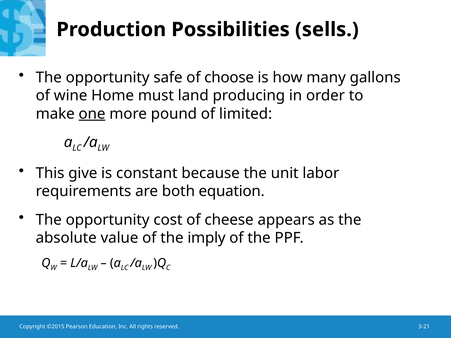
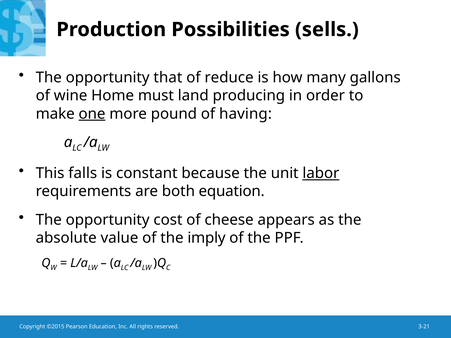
safe: safe -> that (168, 78)
choose: choose -> reduce (229, 78)
limited: limited -> having (246, 114)
give: give -> falls (83, 173)
labor underline: none -> present (321, 173)
